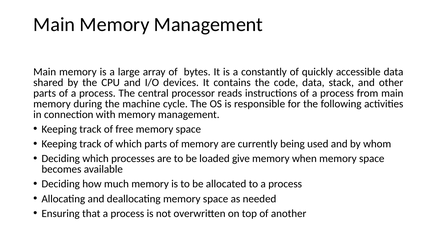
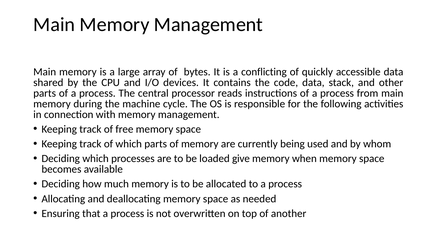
constantly: constantly -> conflicting (264, 72)
